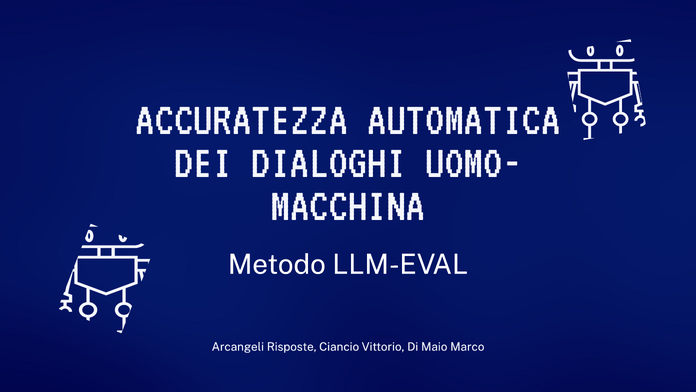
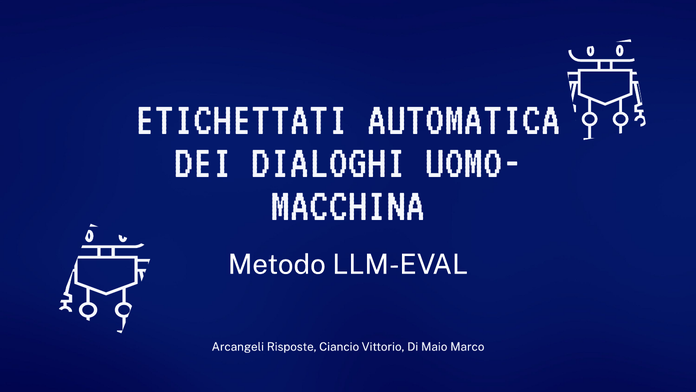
ACCURATEZZA: ACCURATEZZA -> ETICHETTATI (242, 118)
